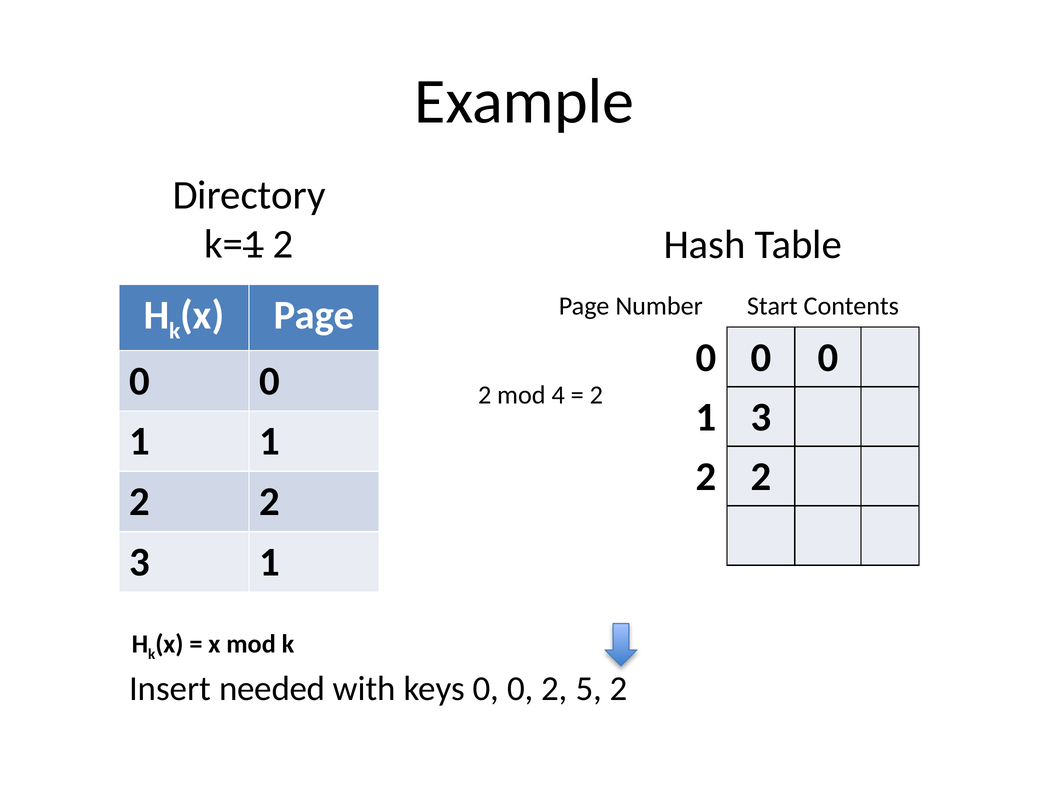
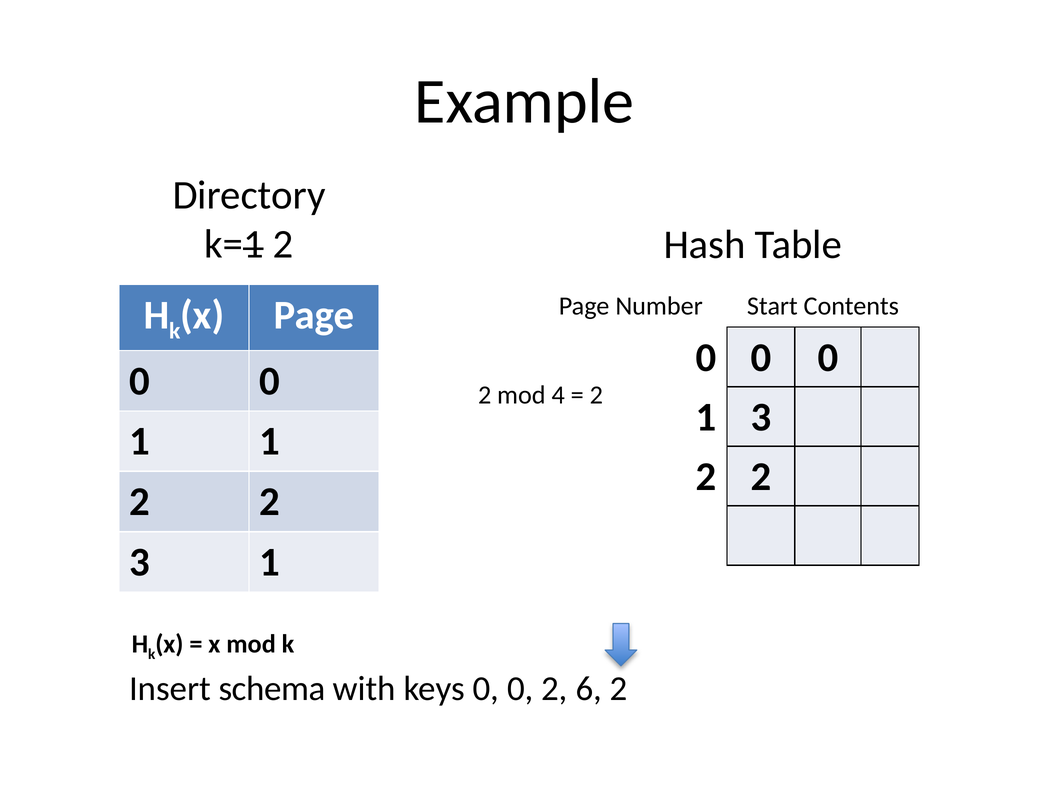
needed: needed -> schema (272, 688)
5: 5 -> 6 (589, 688)
